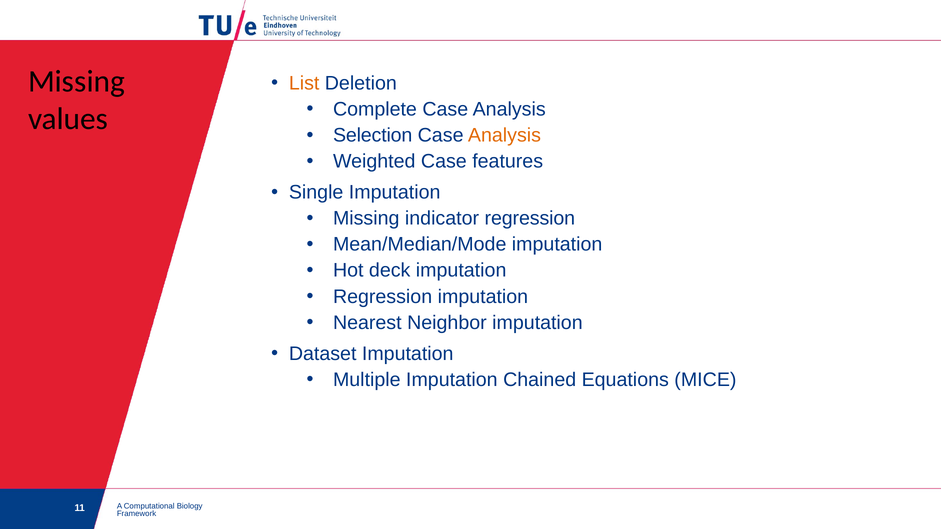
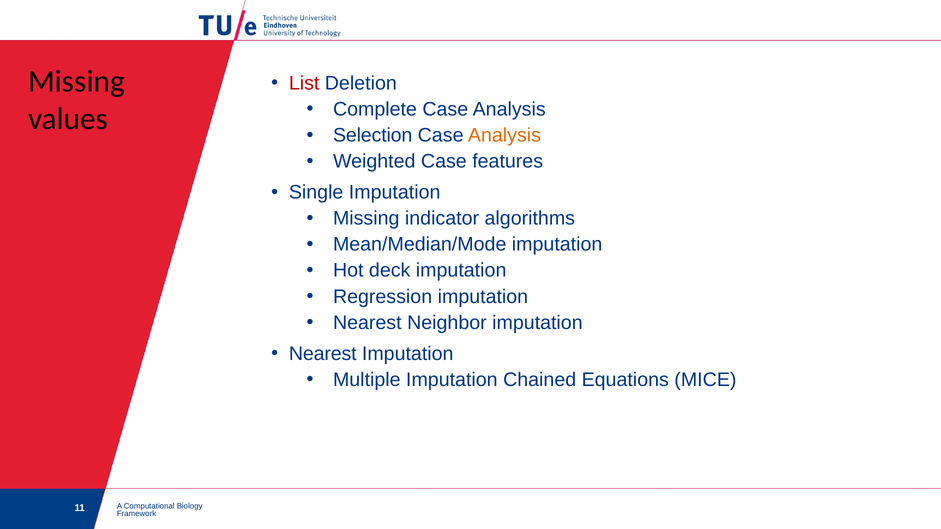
List colour: orange -> red (304, 83)
indicator regression: regression -> algorithms (530, 219)
Dataset: Dataset -> Nearest (323, 354)
